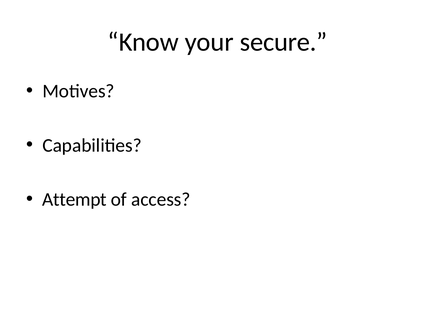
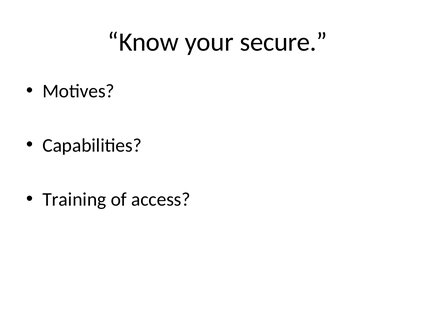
Attempt: Attempt -> Training (74, 200)
